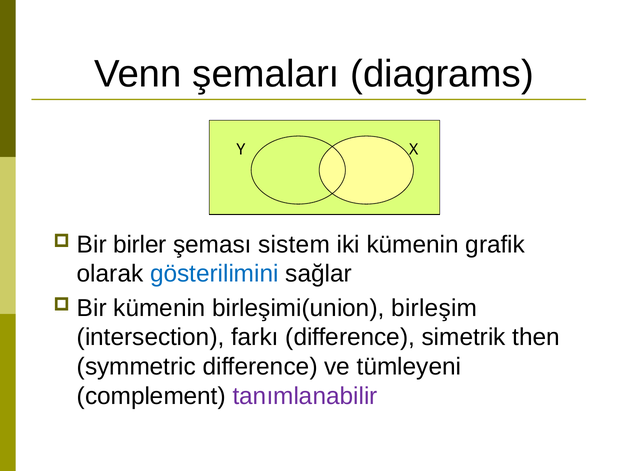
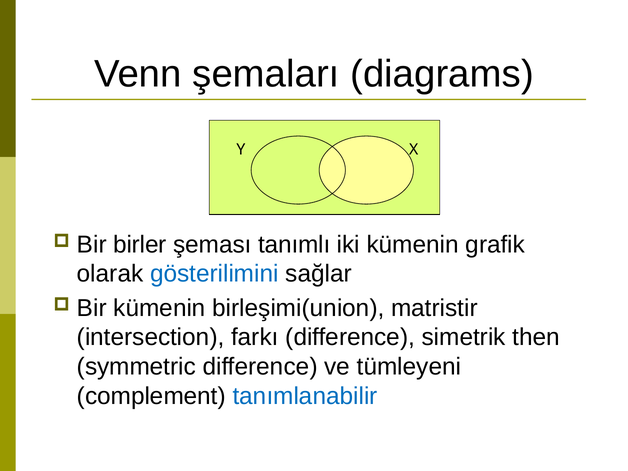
sistem: sistem -> tanımlı (294, 245)
birleşim: birleşim -> matristir (434, 308)
tanımlanabilir colour: purple -> blue (305, 396)
